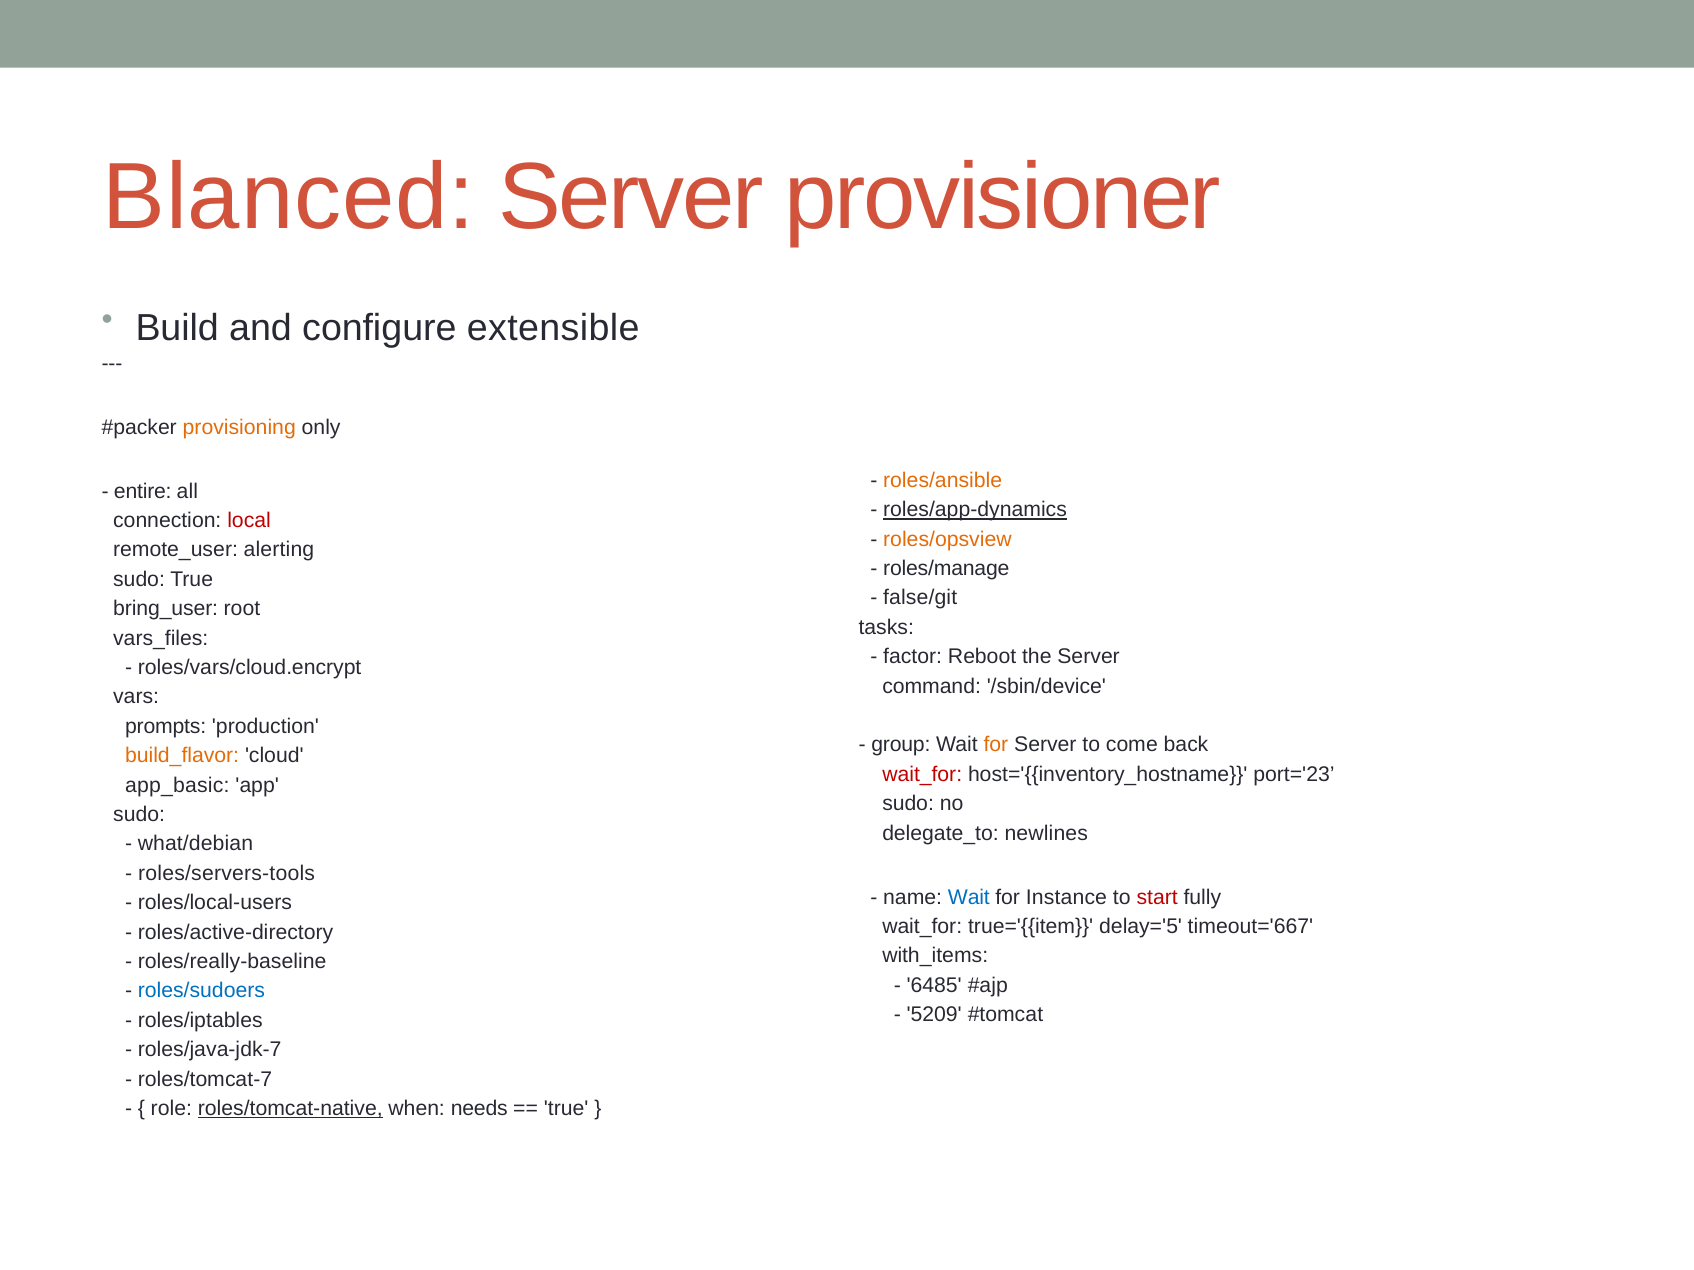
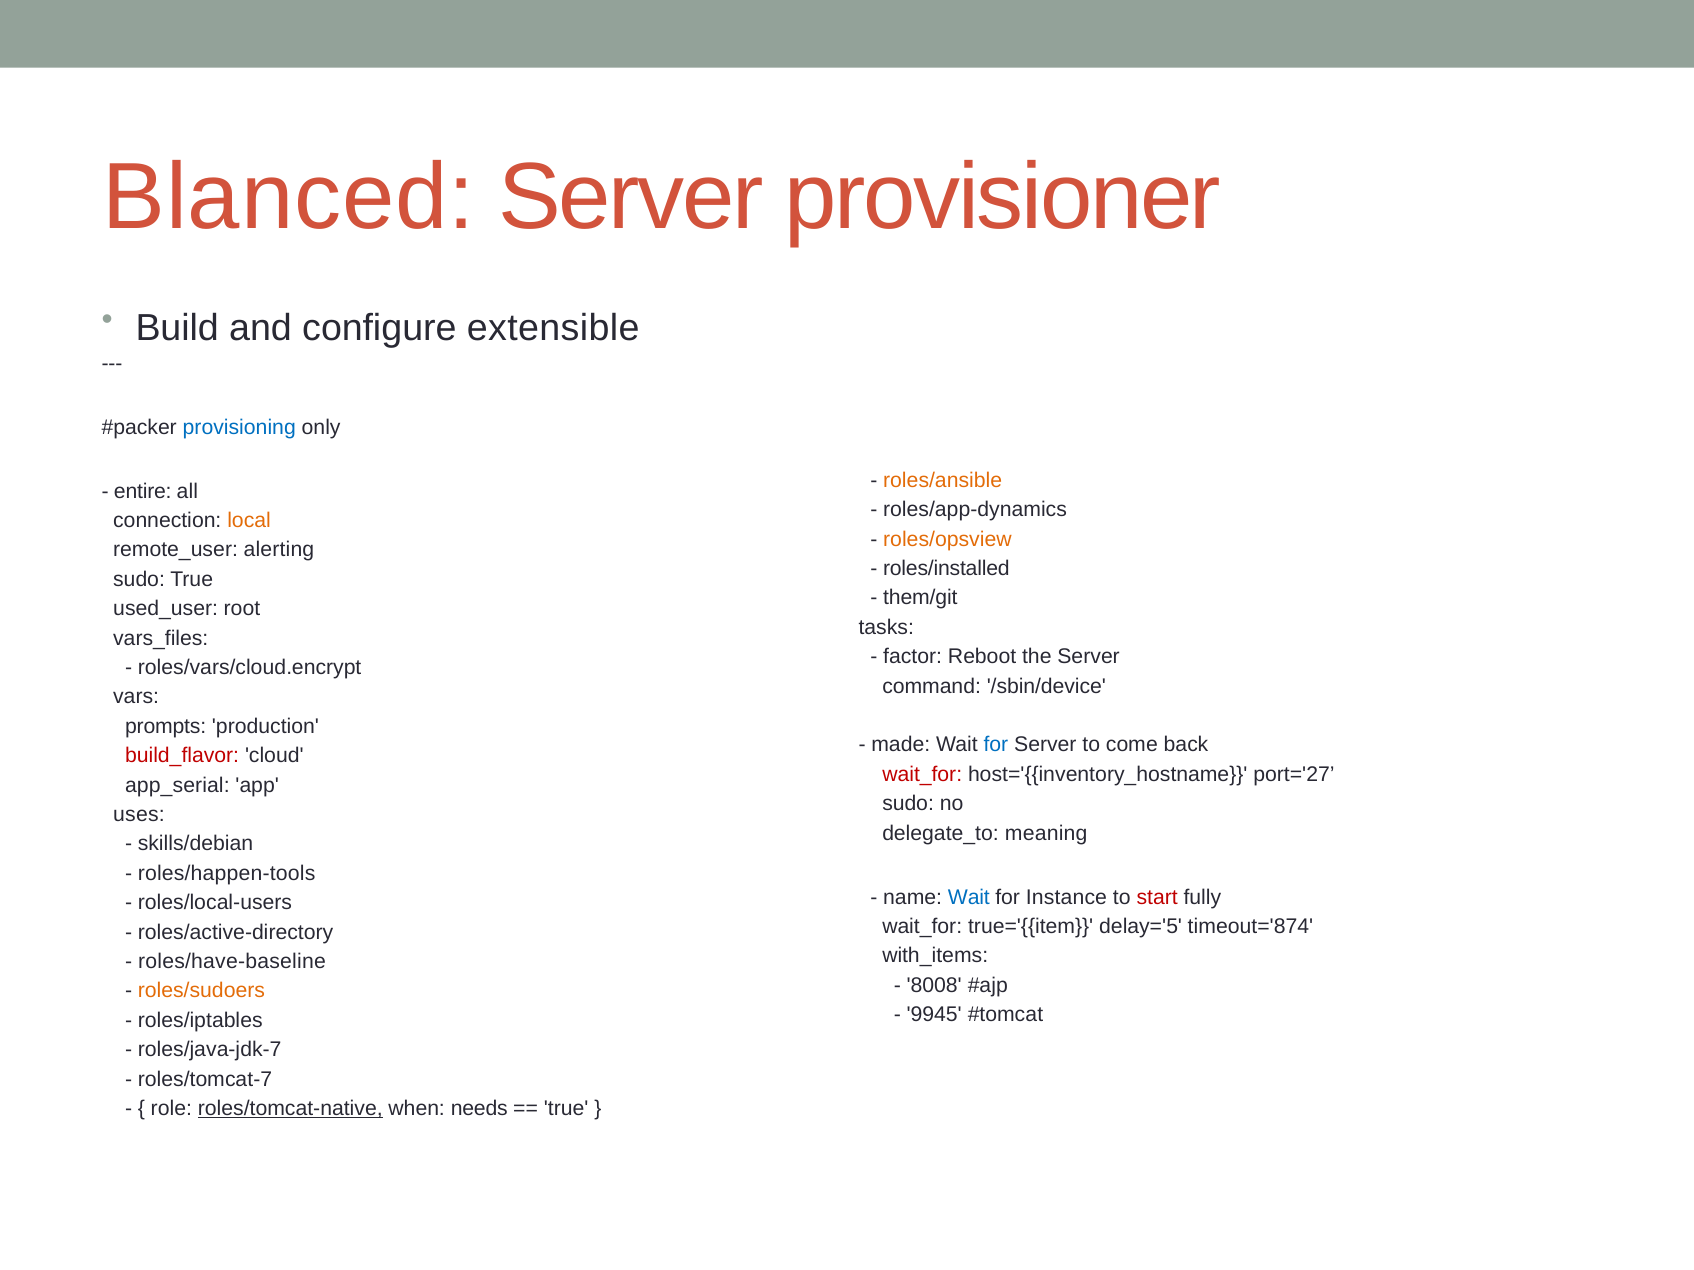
provisioning colour: orange -> blue (239, 427)
roles/app-dynamics underline: present -> none (975, 510)
local colour: red -> orange (249, 521)
roles/manage: roles/manage -> roles/installed (946, 569)
false/git: false/git -> them/git (920, 598)
bring_user: bring_user -> used_user (166, 609)
group: group -> made (901, 745)
for colour: orange -> blue (996, 745)
build_flavor colour: orange -> red (182, 756)
port='23: port='23 -> port='27 (1294, 775)
app_basic: app_basic -> app_serial (177, 785)
sudo: sudo -> uses (139, 815)
newlines: newlines -> meaning (1046, 834)
what/debian: what/debian -> skills/debian (195, 844)
roles/servers-tools: roles/servers-tools -> roles/happen-tools (227, 874)
timeout='667: timeout='667 -> timeout='874 (1250, 927)
roles/really-baseline: roles/really-baseline -> roles/have-baseline (232, 962)
6485: 6485 -> 8008 (934, 986)
roles/sudoers colour: blue -> orange (201, 991)
5209: 5209 -> 9945 (934, 1015)
